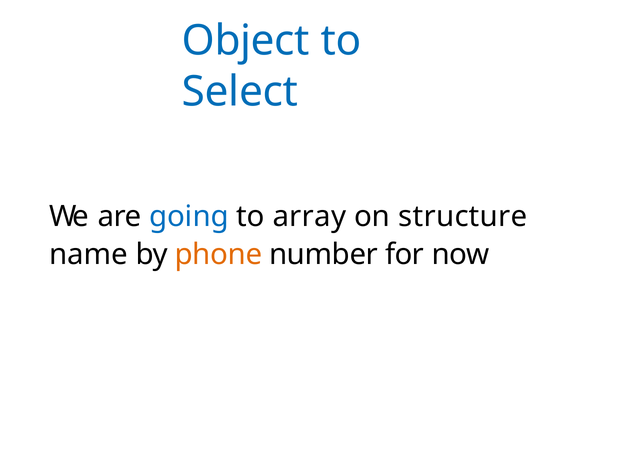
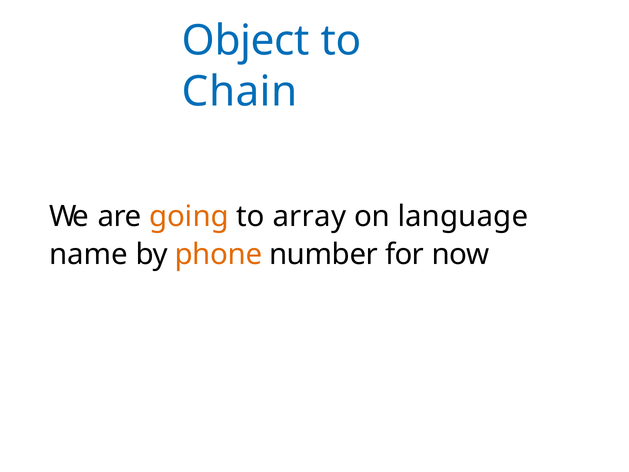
Select: Select -> Chain (240, 92)
going colour: blue -> orange (189, 217)
structure: structure -> language (463, 217)
